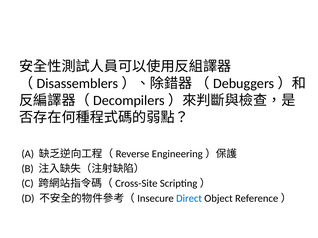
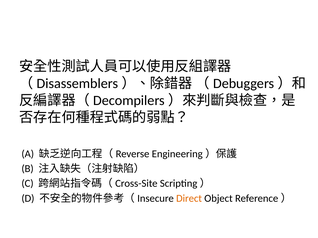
Direct colour: blue -> orange (189, 199)
